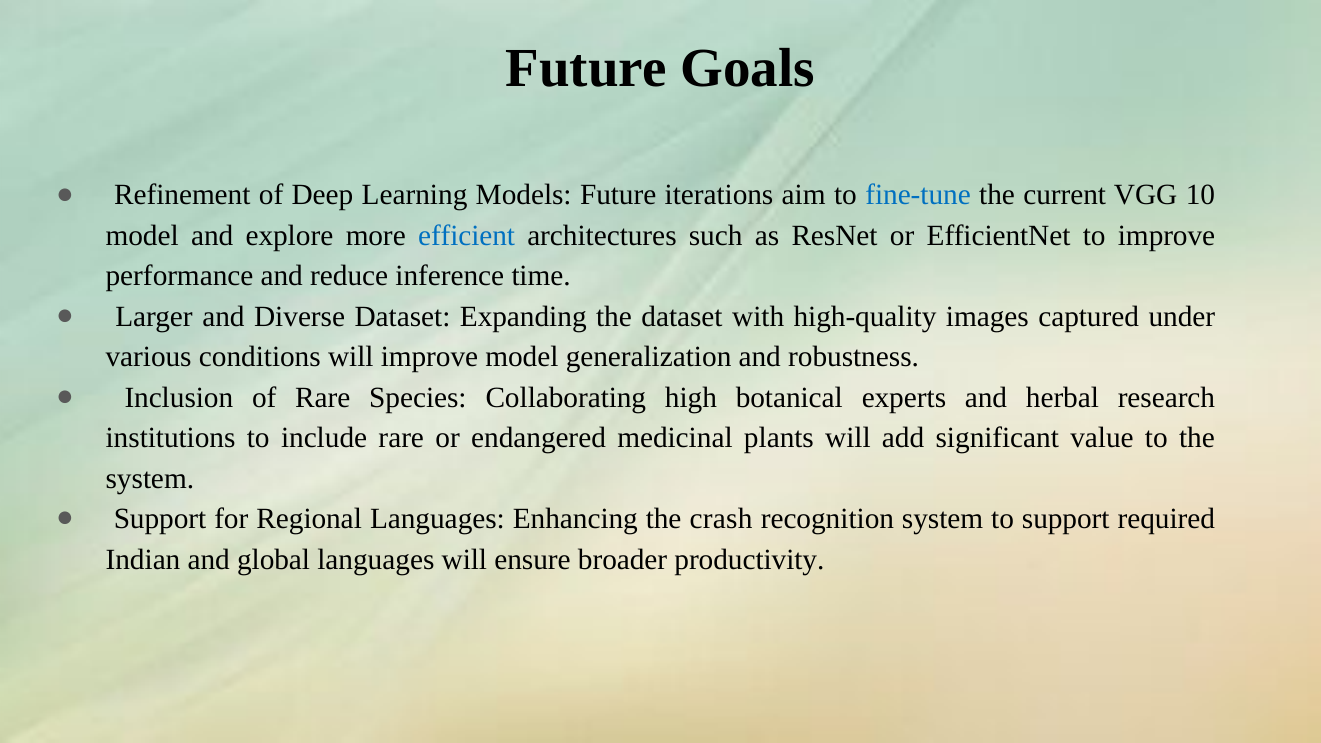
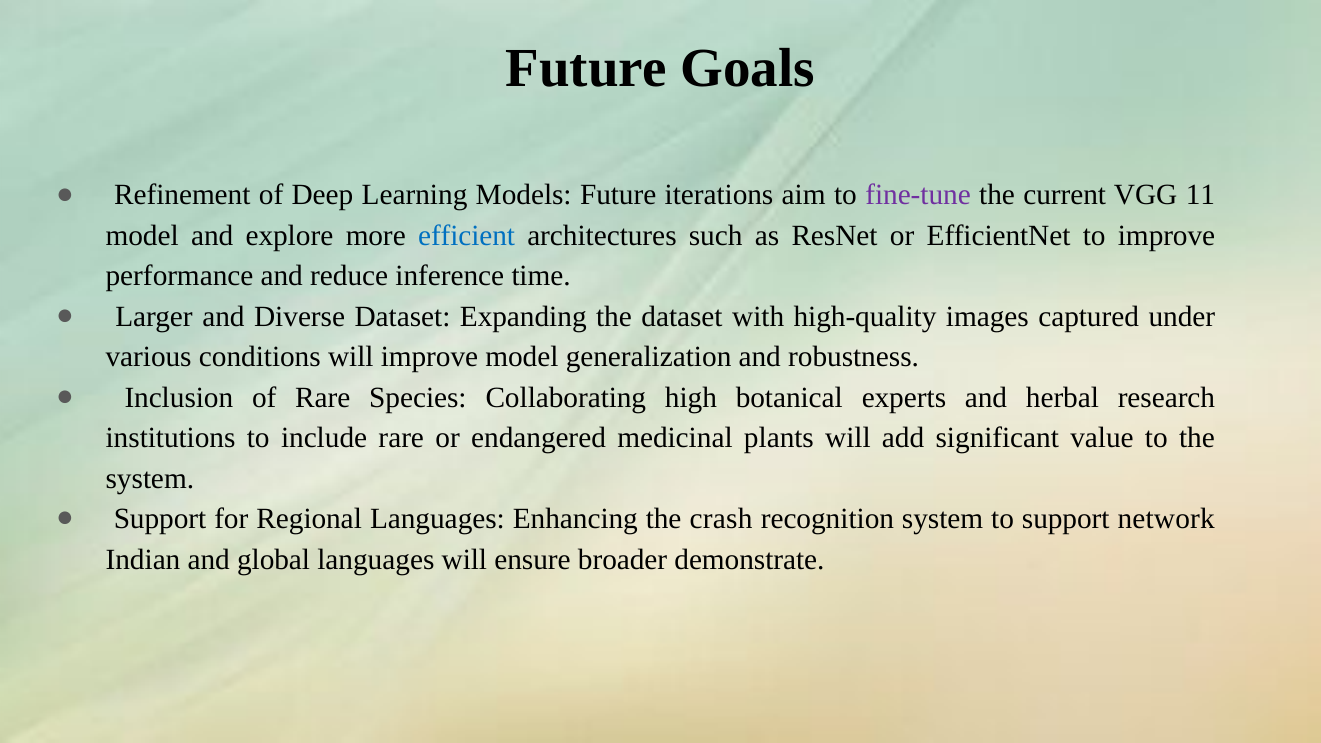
fine-tune colour: blue -> purple (918, 195)
10: 10 -> 11 (1200, 195)
required: required -> network (1166, 519)
productivity: productivity -> demonstrate (749, 559)
